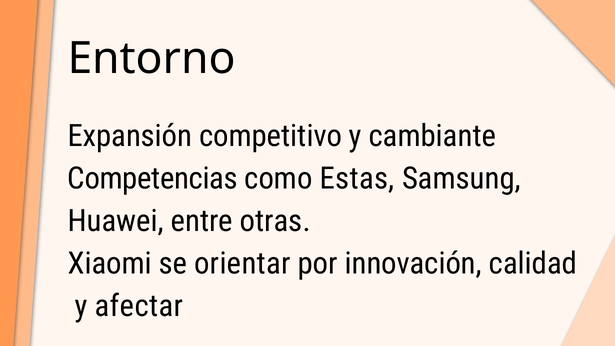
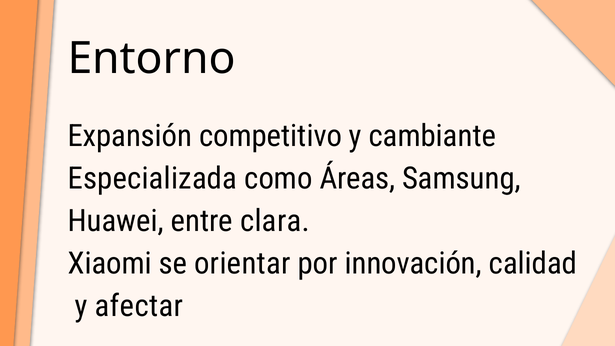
Competencias: Competencias -> Especializada (152, 179)
Estas: Estas -> Áreas (357, 179)
otras: otras -> clara (275, 221)
